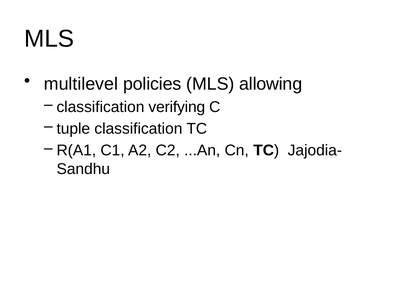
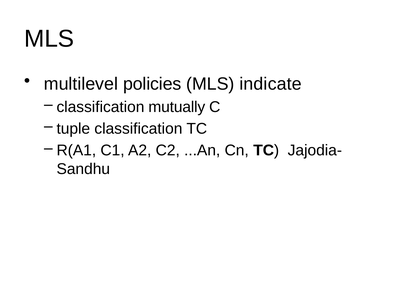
allowing: allowing -> indicate (271, 84)
verifying: verifying -> mutually (177, 107)
